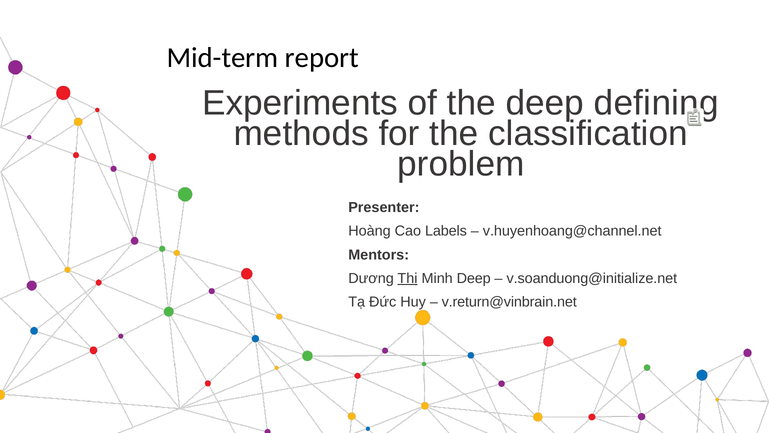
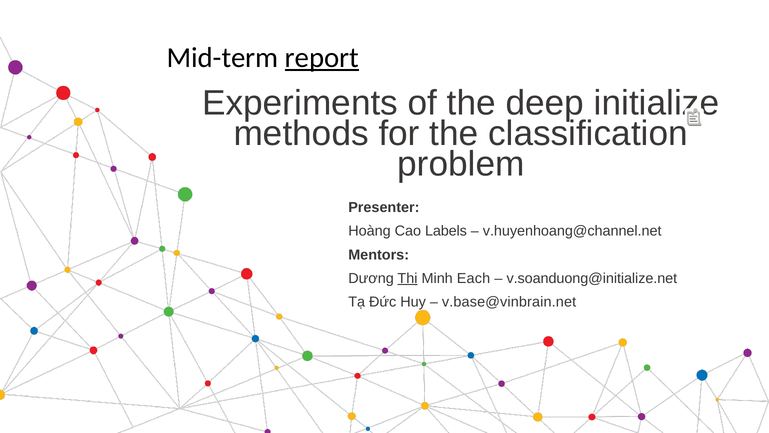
report underline: none -> present (322, 58)
defining: defining -> initialize (656, 103)
Minh Deep: Deep -> Each (474, 278)
v.return@vinbrain.net: v.return@vinbrain.net -> v.base@vinbrain.net (509, 302)
